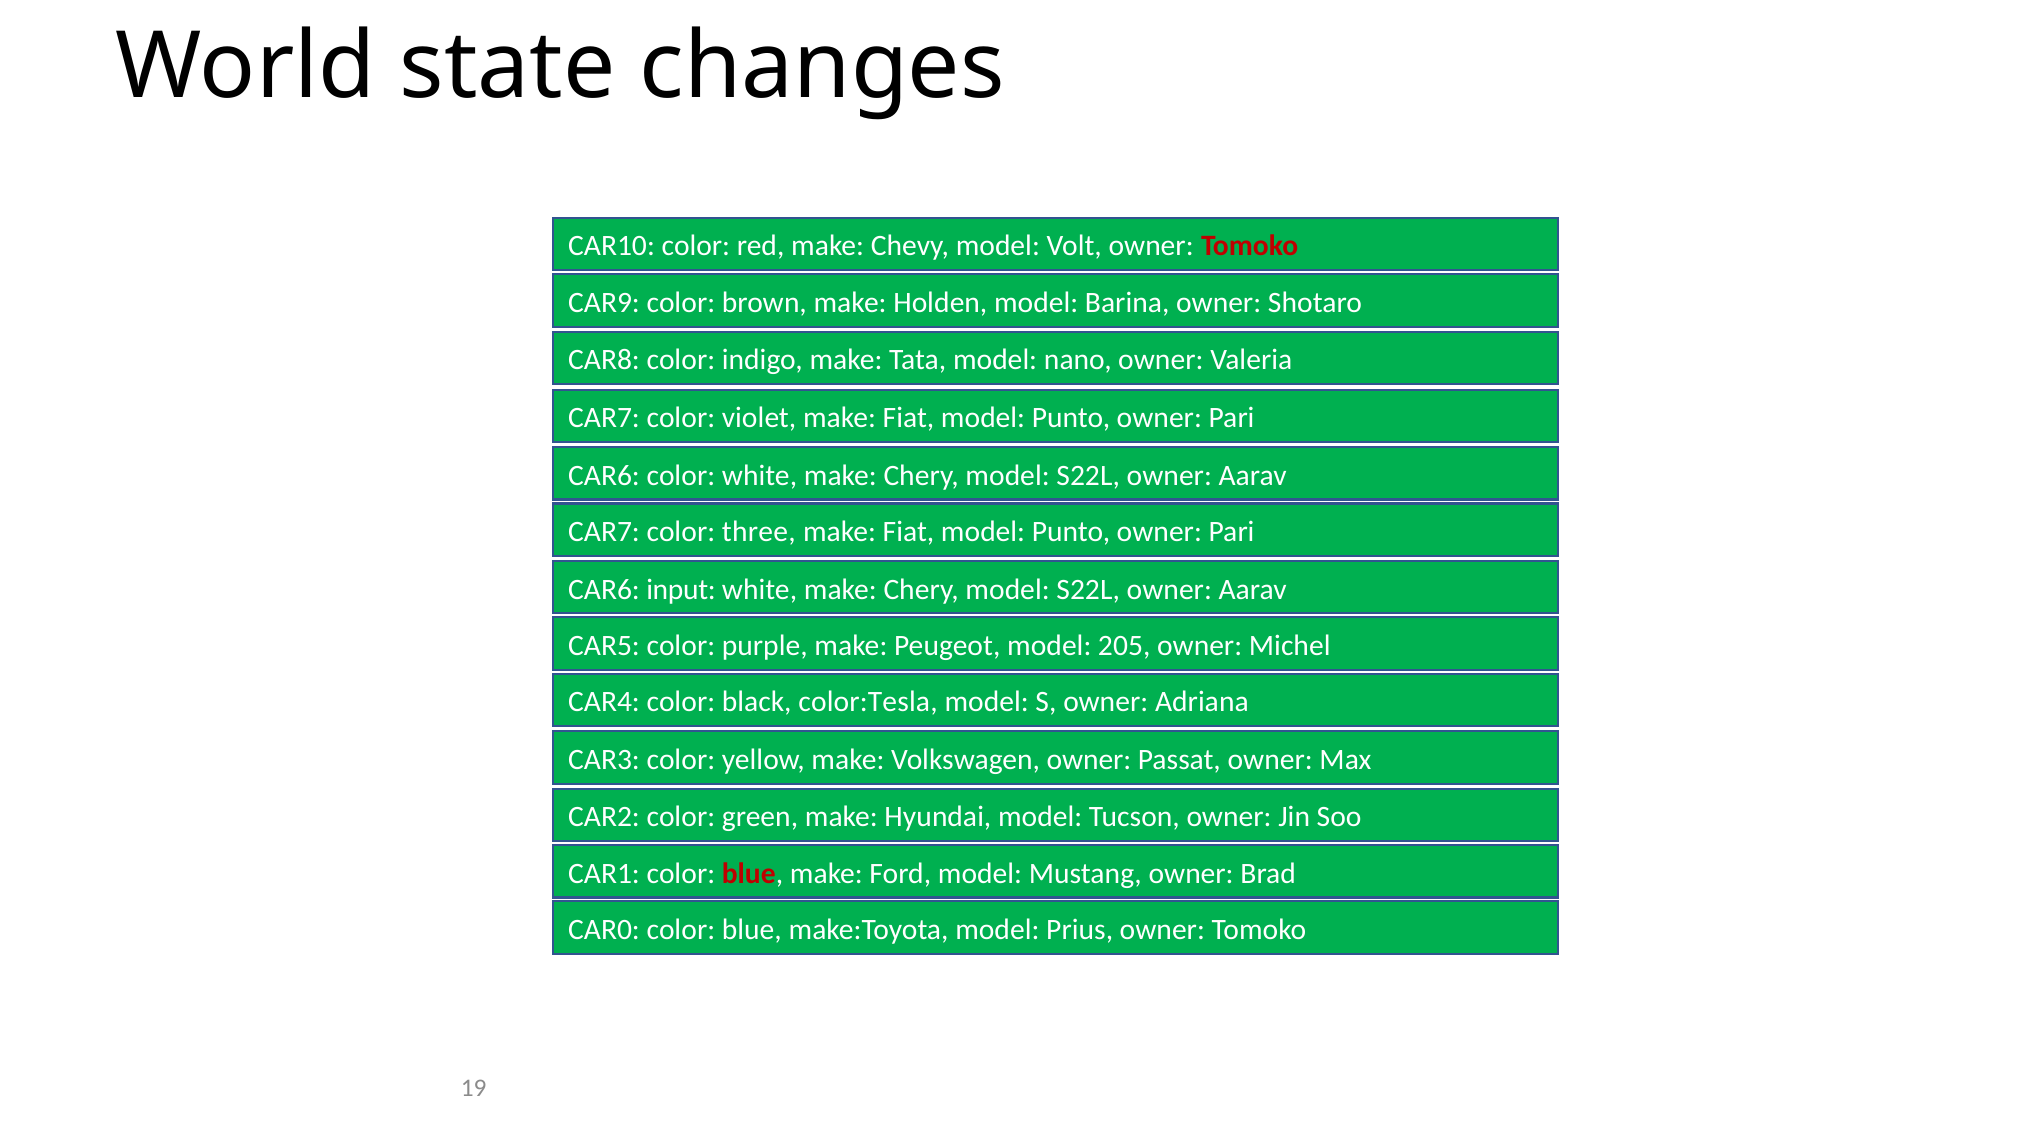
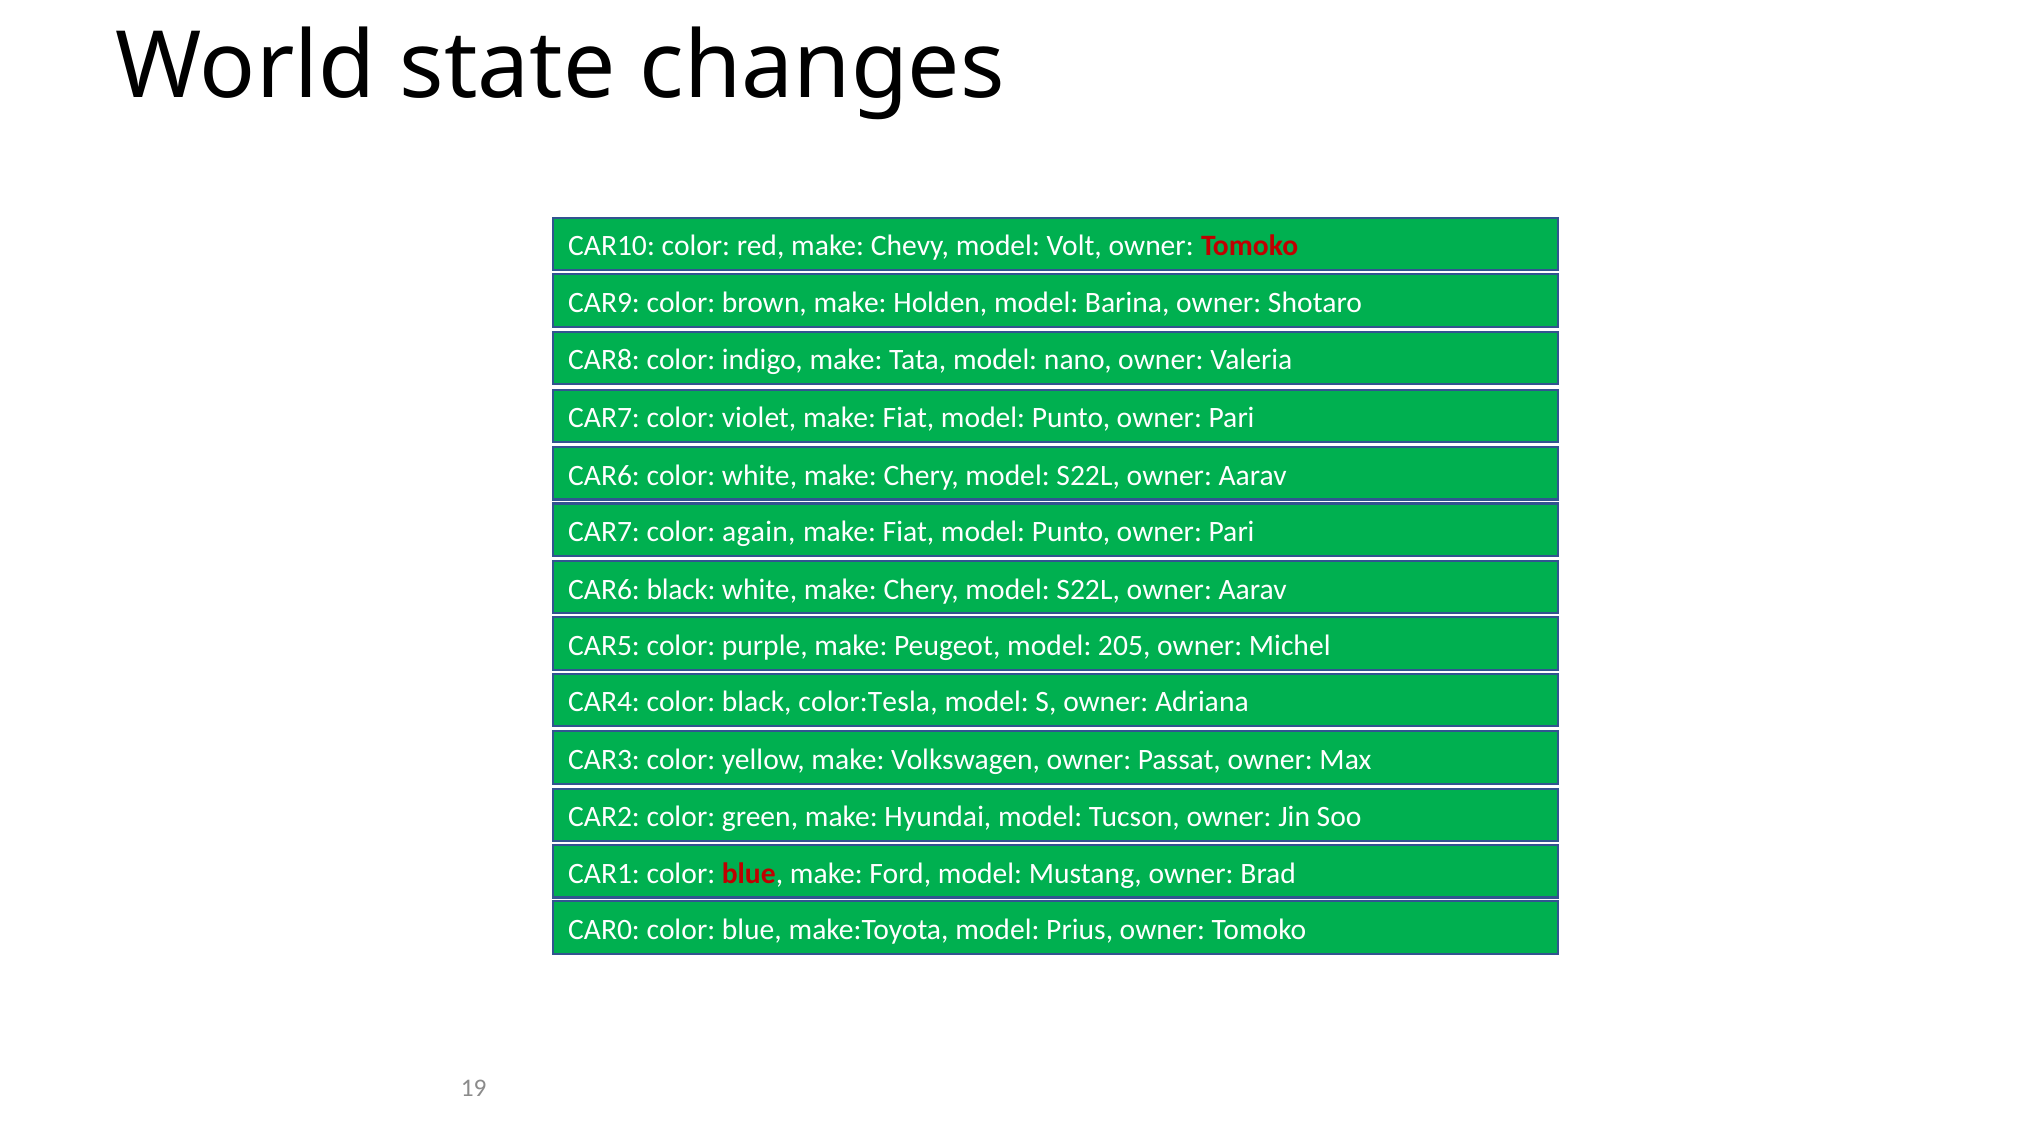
three: three -> again (759, 532)
CAR6 input: input -> black (681, 589)
